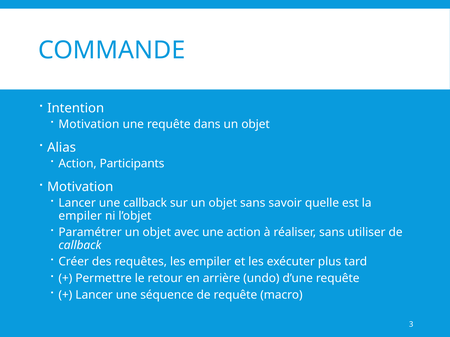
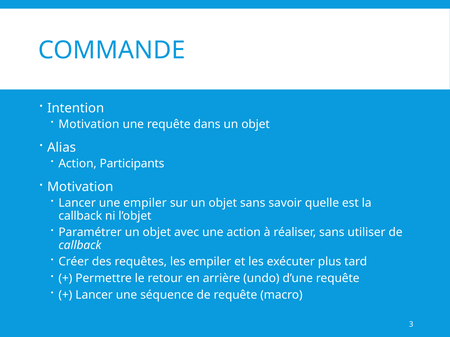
une callback: callback -> empiler (145, 203)
empiler: empiler -> callback (80, 216)
